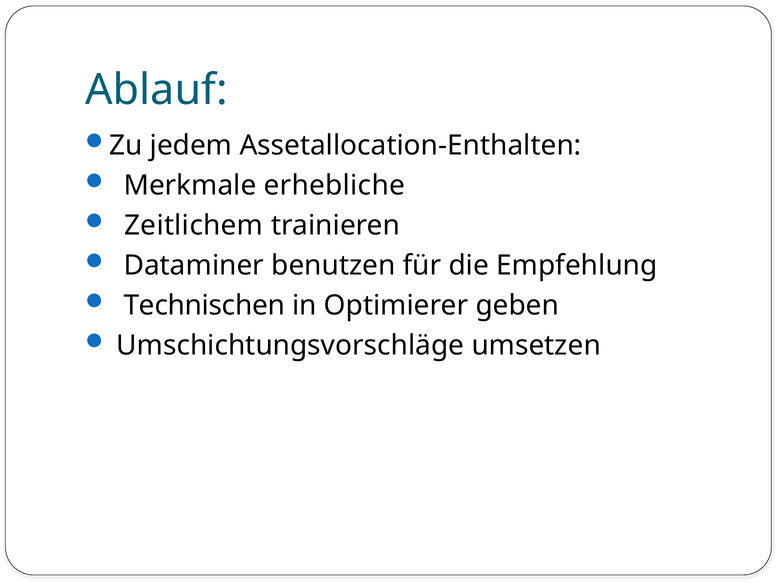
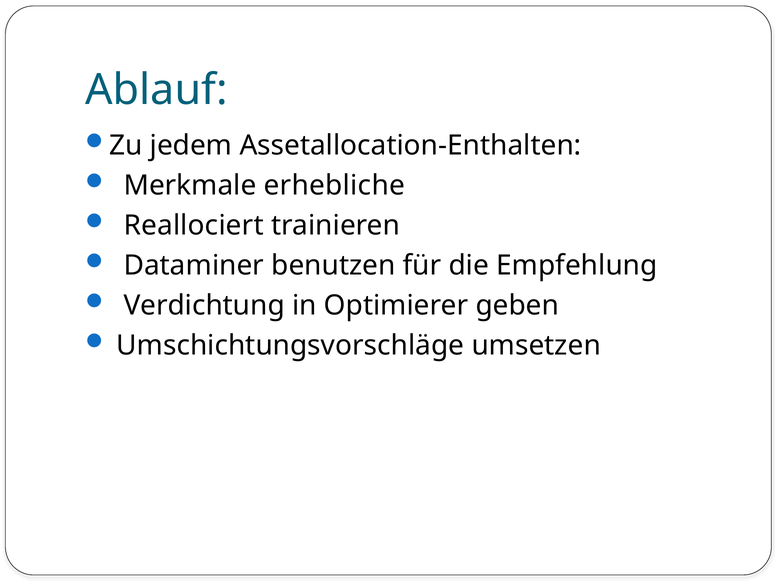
Zeitlichem: Zeitlichem -> Reallociert (194, 225)
Technischen: Technischen -> Verdichtung (204, 305)
